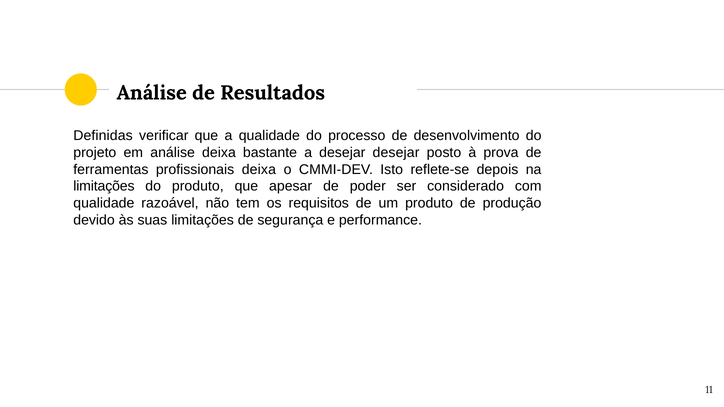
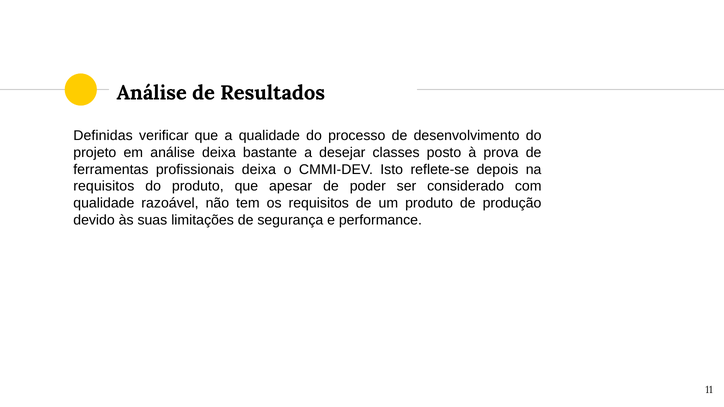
desejar desejar: desejar -> classes (396, 153)
limitações: limitações -> requisitos (104, 186)
